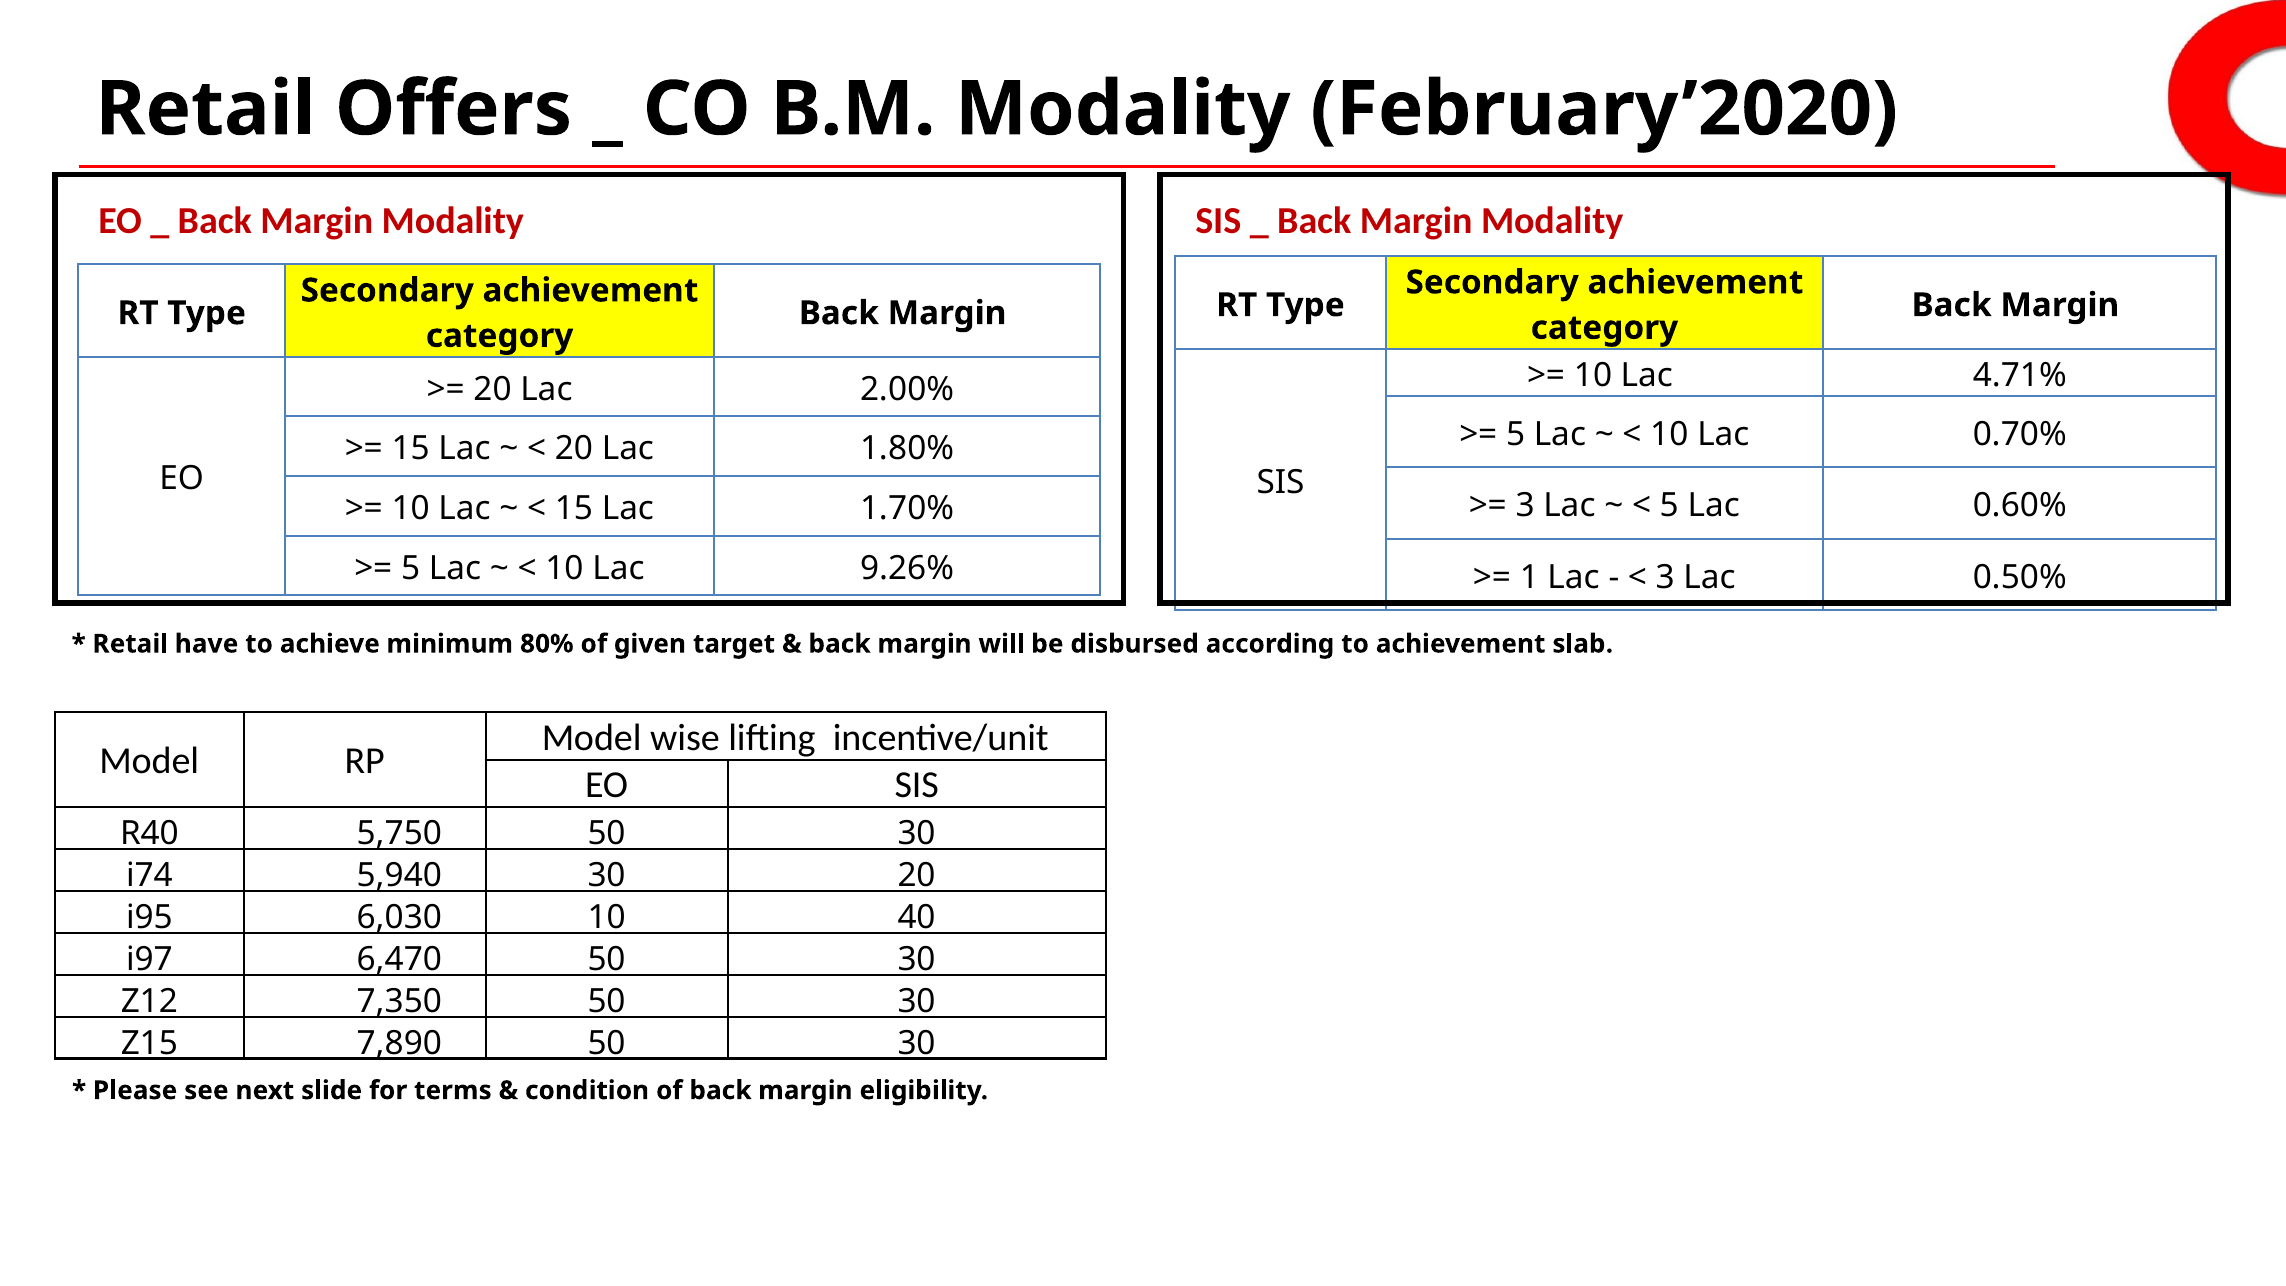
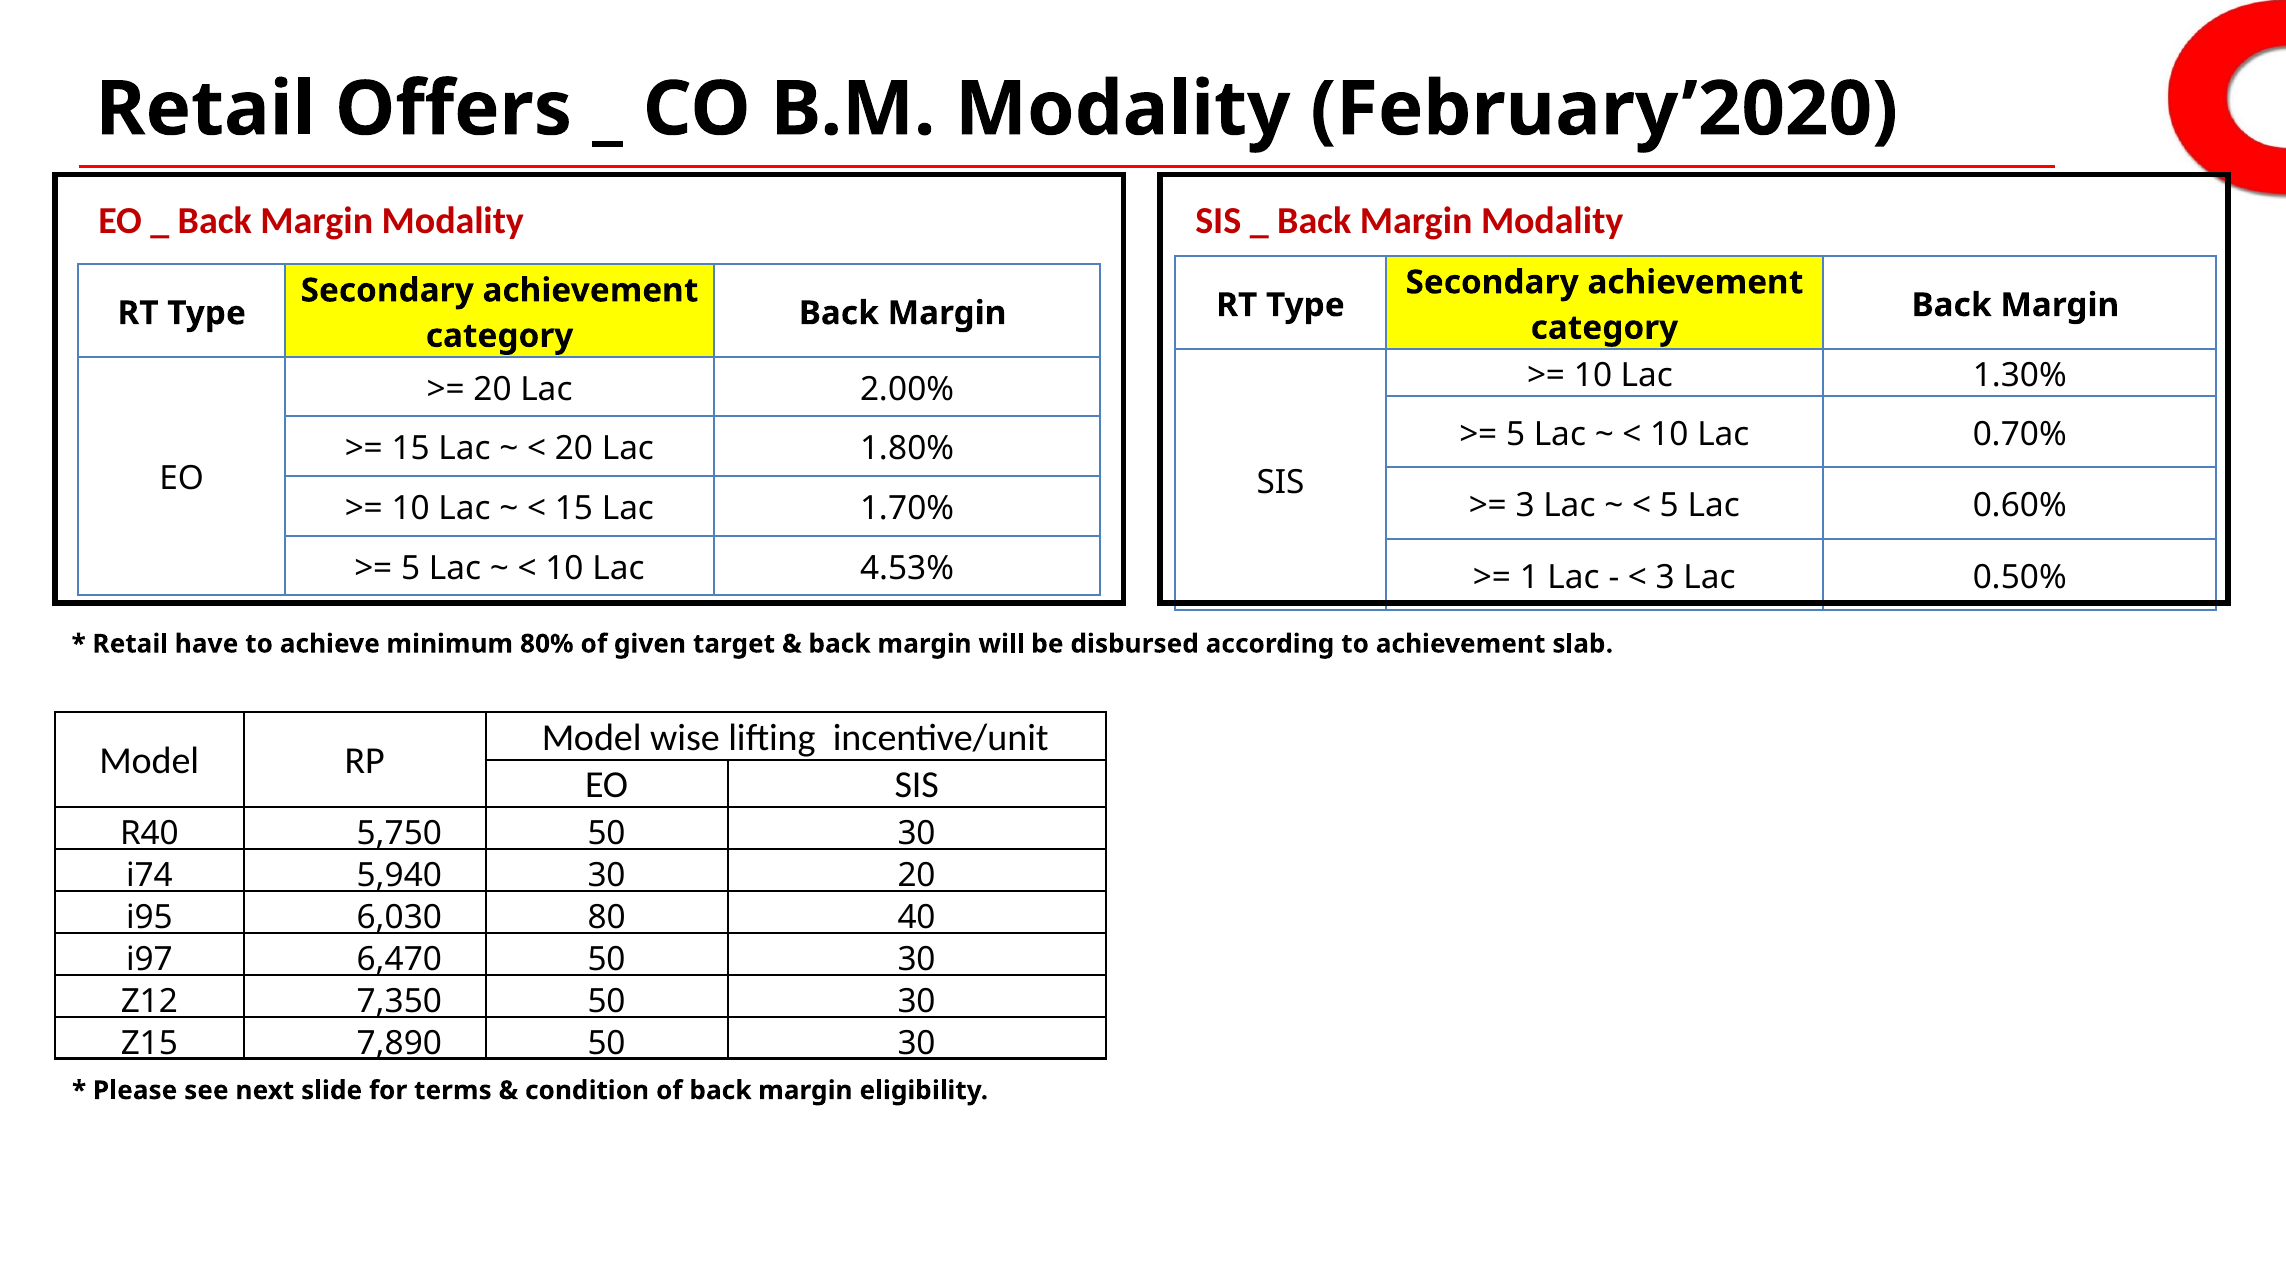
4.71%: 4.71% -> 1.30% (2020, 375)
9.26%: 9.26% -> 4.53% (907, 568)
6,030 10: 10 -> 80 (607, 917)
